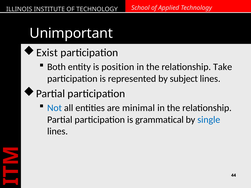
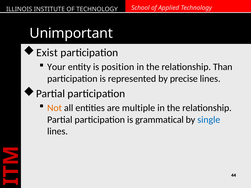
Both: Both -> Your (56, 67)
Take: Take -> Than (223, 67)
subject: subject -> precise (184, 79)
Not colour: blue -> orange (55, 108)
minimal: minimal -> multiple (139, 108)
